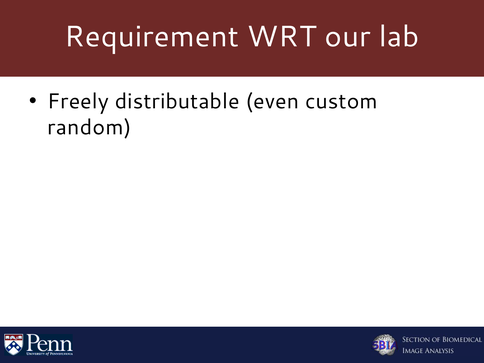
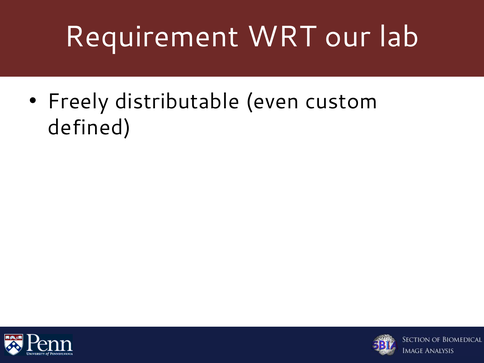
random: random -> defined (89, 127)
